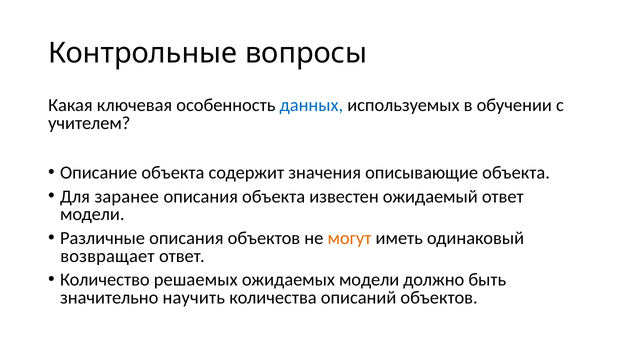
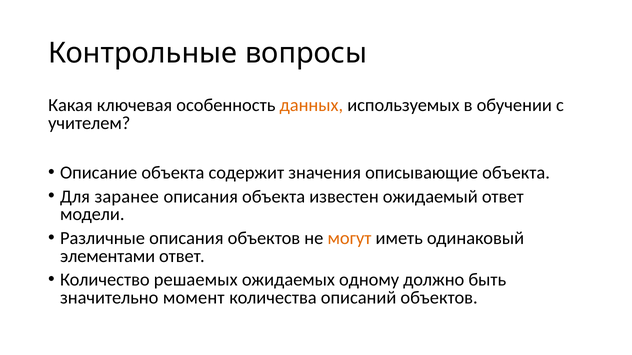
данных colour: blue -> orange (311, 105)
возвращает: возвращает -> элементами (108, 256)
ожидаемых модели: модели -> одному (369, 280)
научить: научить -> момент (194, 298)
